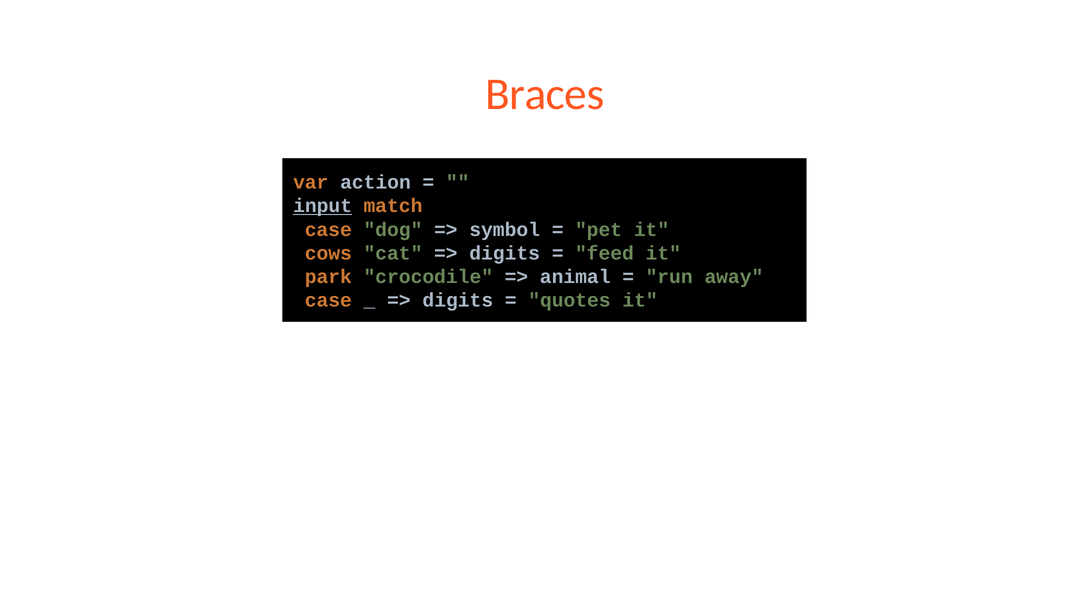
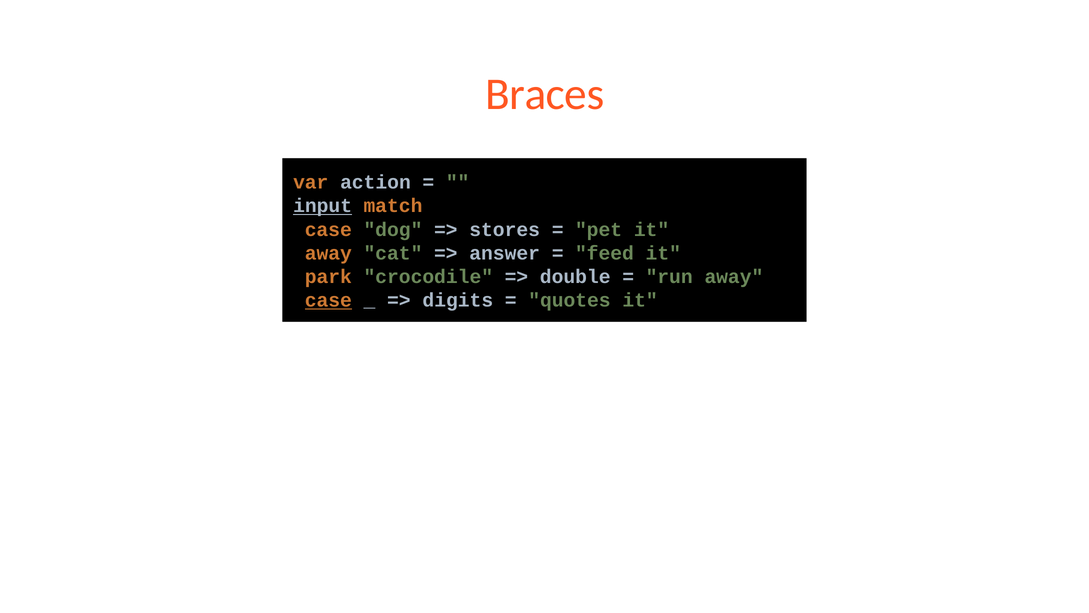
symbol: symbol -> stores (505, 229)
cows: cows -> away (328, 253)
digits: digits -> answer (505, 253)
animal: animal -> double (575, 277)
case underline: none -> present (328, 300)
